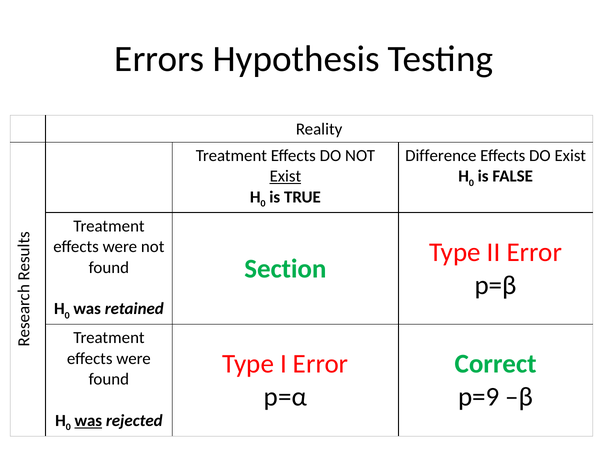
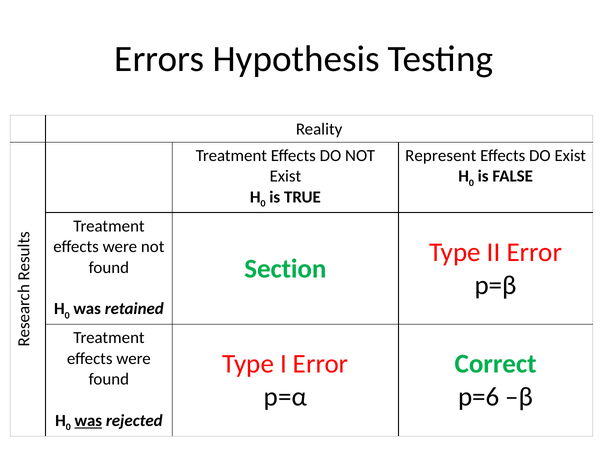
Difference: Difference -> Represent (441, 156)
Exist underline: present -> none (285, 176)
p=9: p=9 -> p=6 (479, 397)
